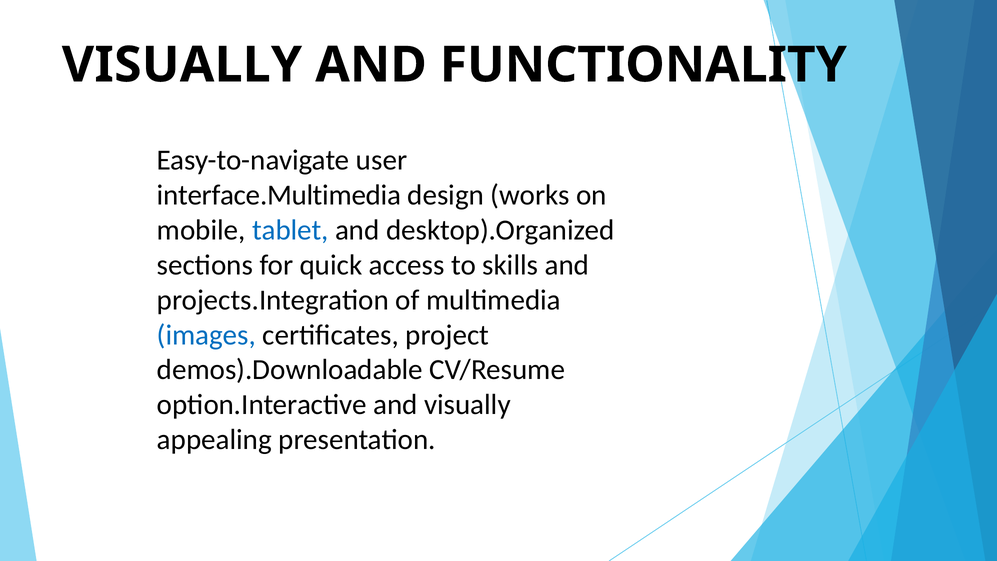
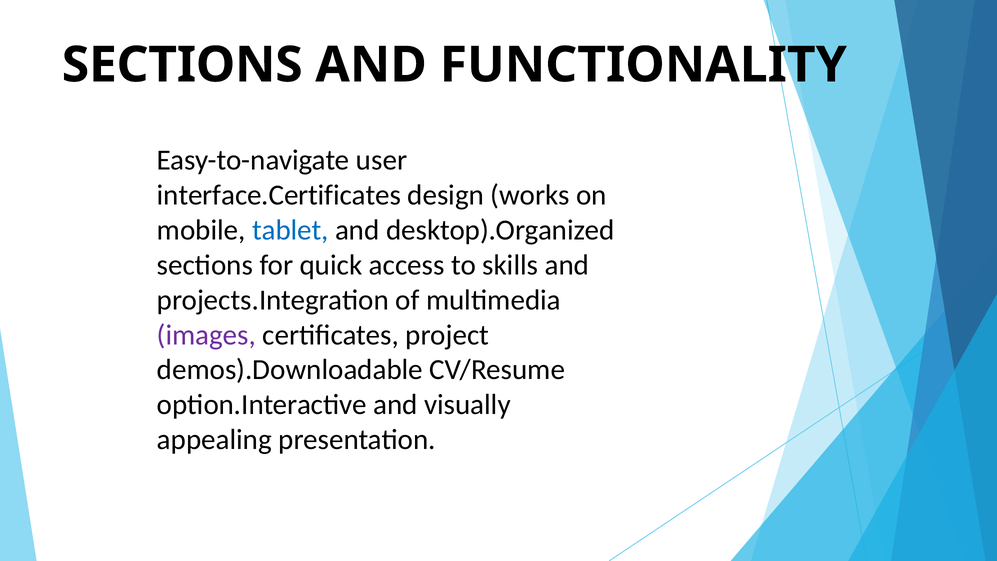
VISUALLY: VISUALLY -> SECTIONS (182, 65)
interface.Multimedia: interface.Multimedia -> interface.Certificates (279, 195)
images colour: blue -> purple (206, 335)
